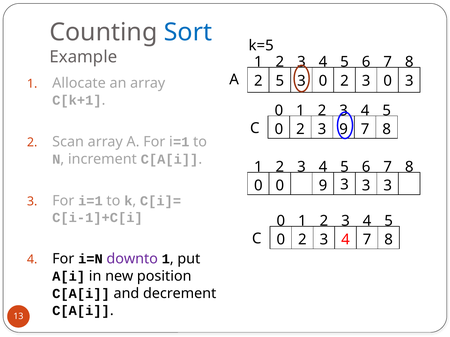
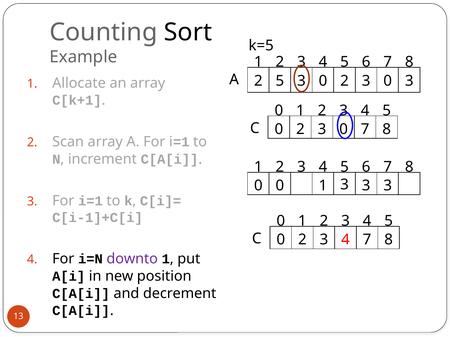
Sort colour: blue -> black (188, 32)
9: 9 -> 0 (344, 129)
0 0 9: 9 -> 1 (323, 186)
